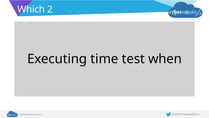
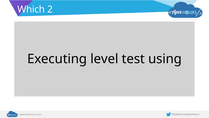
time: time -> level (104, 59)
when: when -> using (165, 59)
